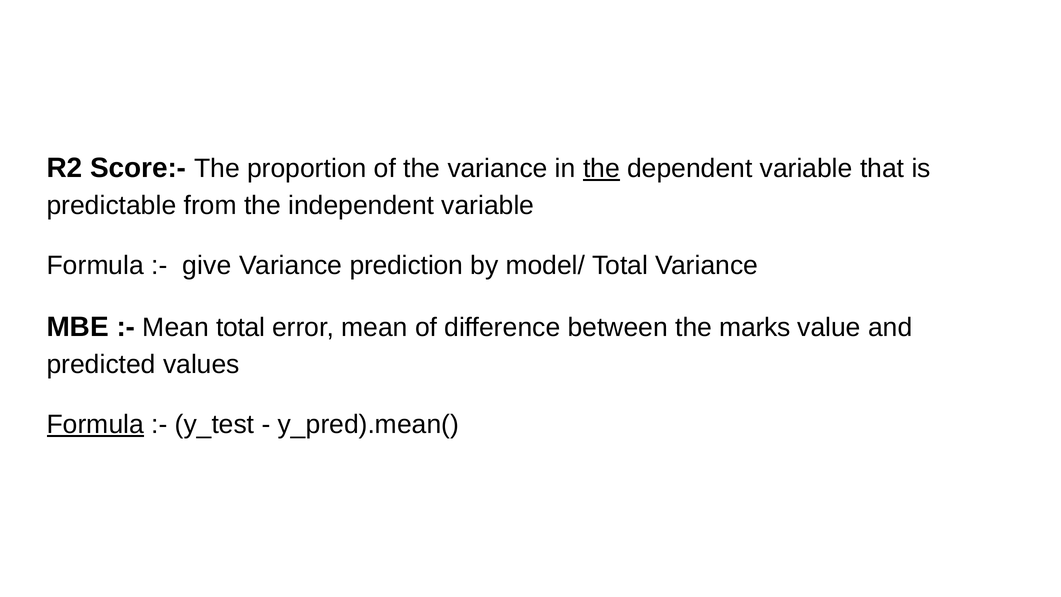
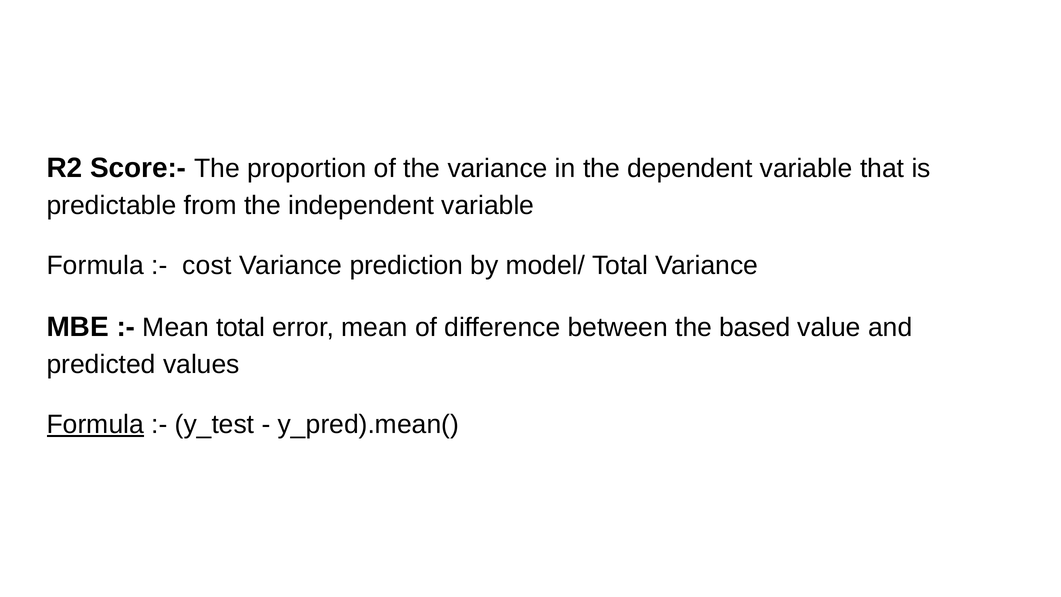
the underline: present -> none (601, 169)
give: give -> cost (207, 266)
marks: marks -> based (755, 327)
